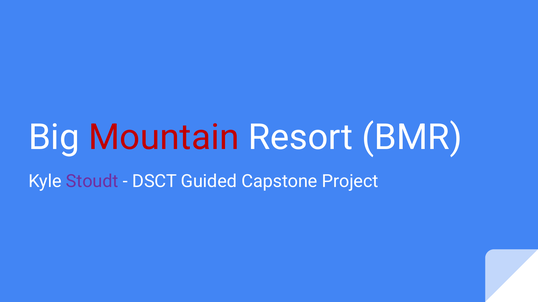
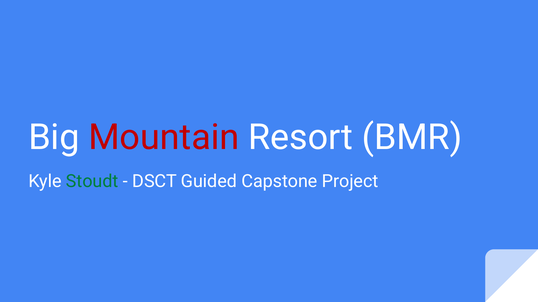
Stoudt colour: purple -> green (92, 182)
